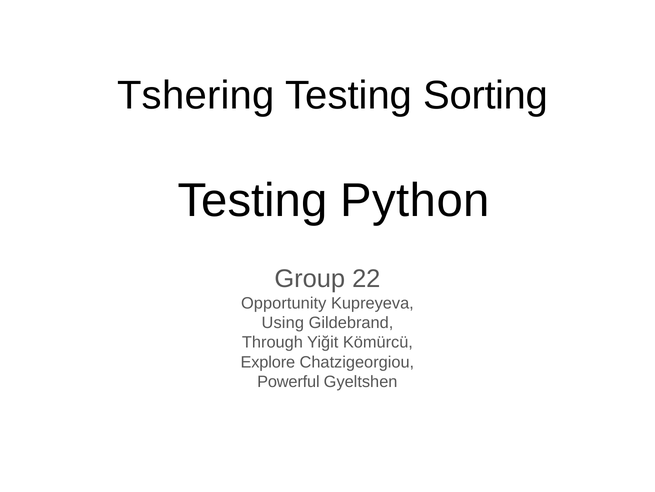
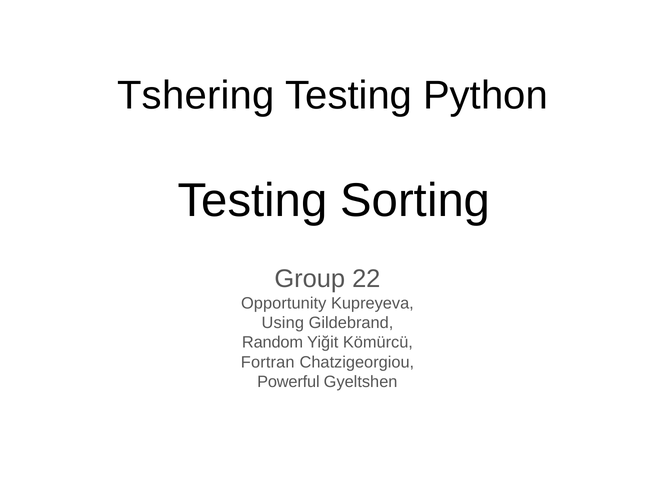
Sorting: Sorting -> Python (486, 95)
Python: Python -> Sorting (415, 201)
Through: Through -> Random (273, 342)
Explore: Explore -> Fortran (268, 362)
